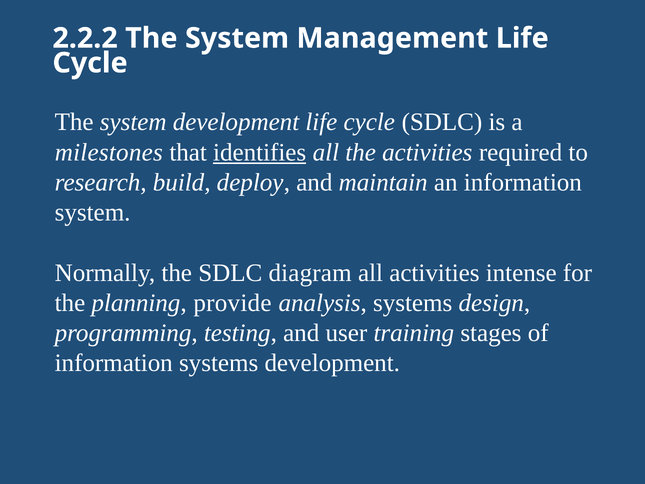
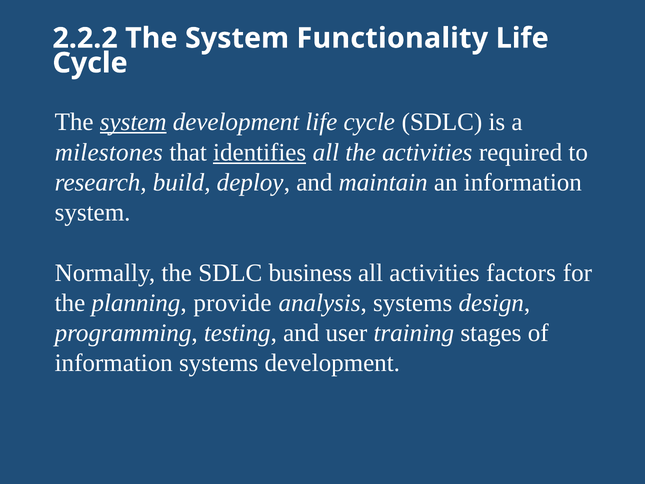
Management: Management -> Functionality (392, 38)
system underline: none -> present (133, 122)
diagram: diagram -> business (310, 273)
intense: intense -> factors (521, 273)
